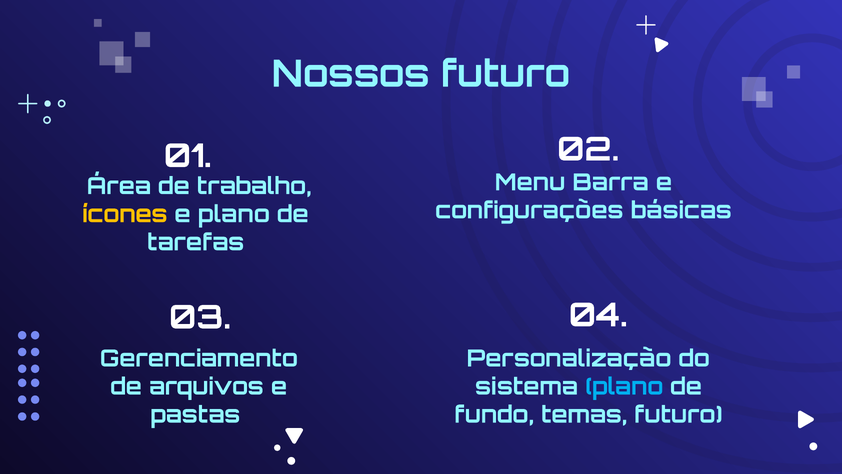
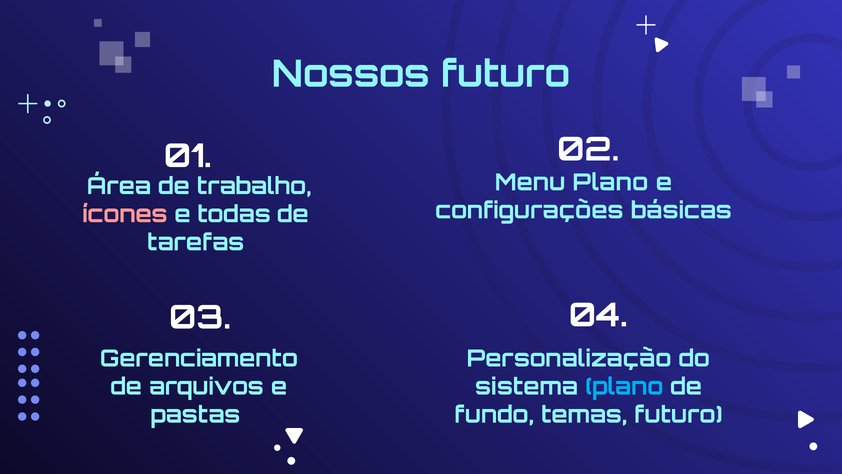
Menu Barra: Barra -> Plano (610, 182)
ícones colour: yellow -> pink (125, 214)
e plano: plano -> todas (234, 214)
